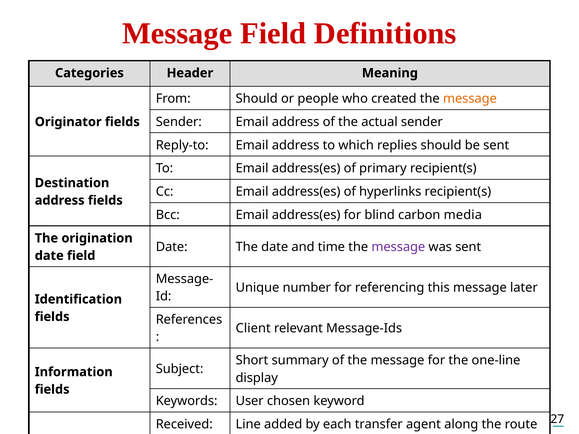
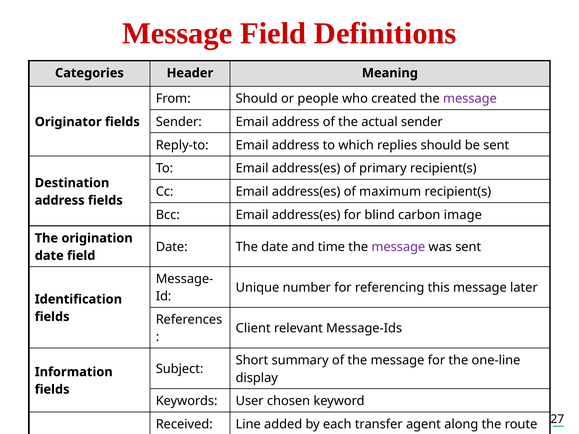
message colour: orange -> purple (470, 99)
hyperlinks: hyperlinks -> maximum (390, 192)
media: media -> image (463, 215)
